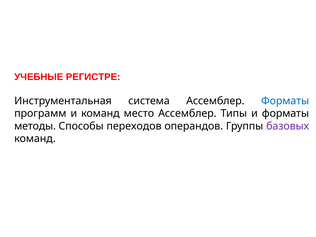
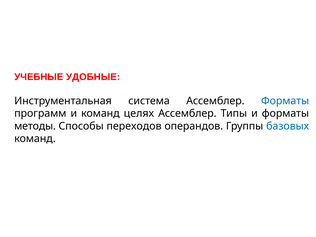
РЕГИСТРЕ: РЕГИСТРЕ -> УДОБНЫЕ (93, 77)
место: место -> целях (139, 113)
базовых colour: purple -> blue (288, 126)
